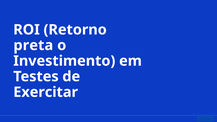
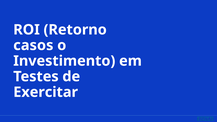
preta: preta -> casos (33, 45)
